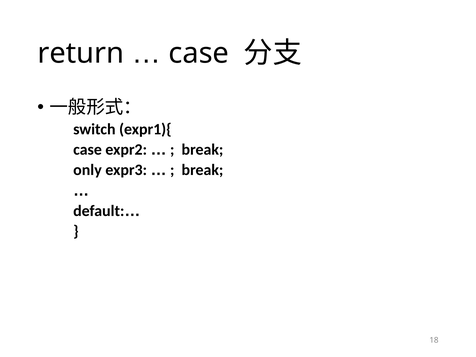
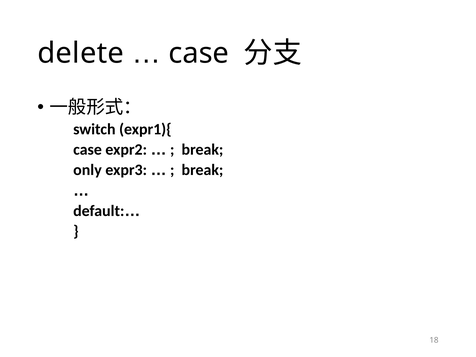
return: return -> delete (81, 53)
